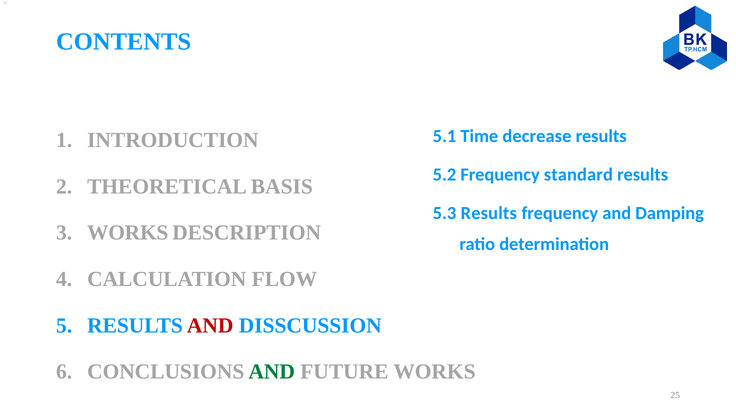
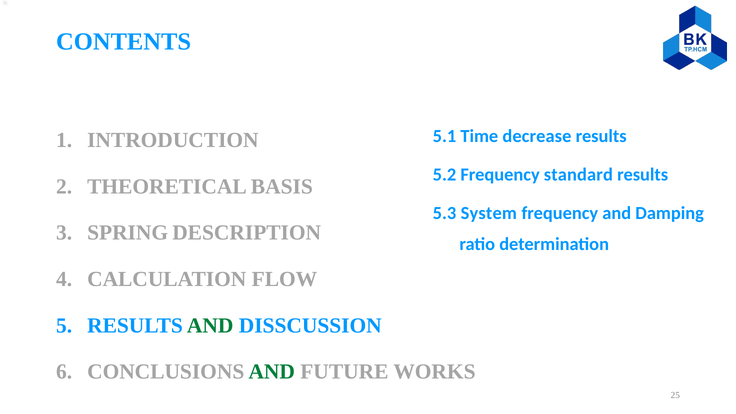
5.3 Results: Results -> System (489, 213)
WORKS: WORKS -> SPRING (128, 233)
AND colour: red -> green (210, 326)
